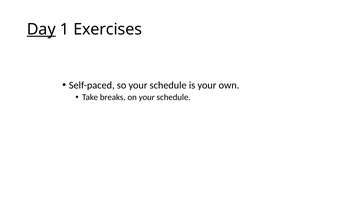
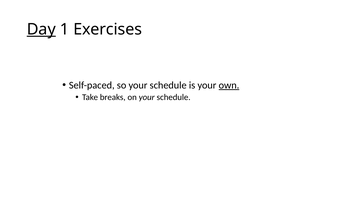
own underline: none -> present (229, 85)
